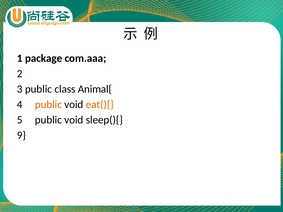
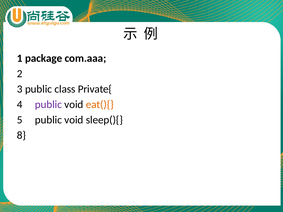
Animal{: Animal{ -> Private{ (95, 89)
public colour: orange -> purple (48, 105)
9: 9 -> 8 (21, 135)
